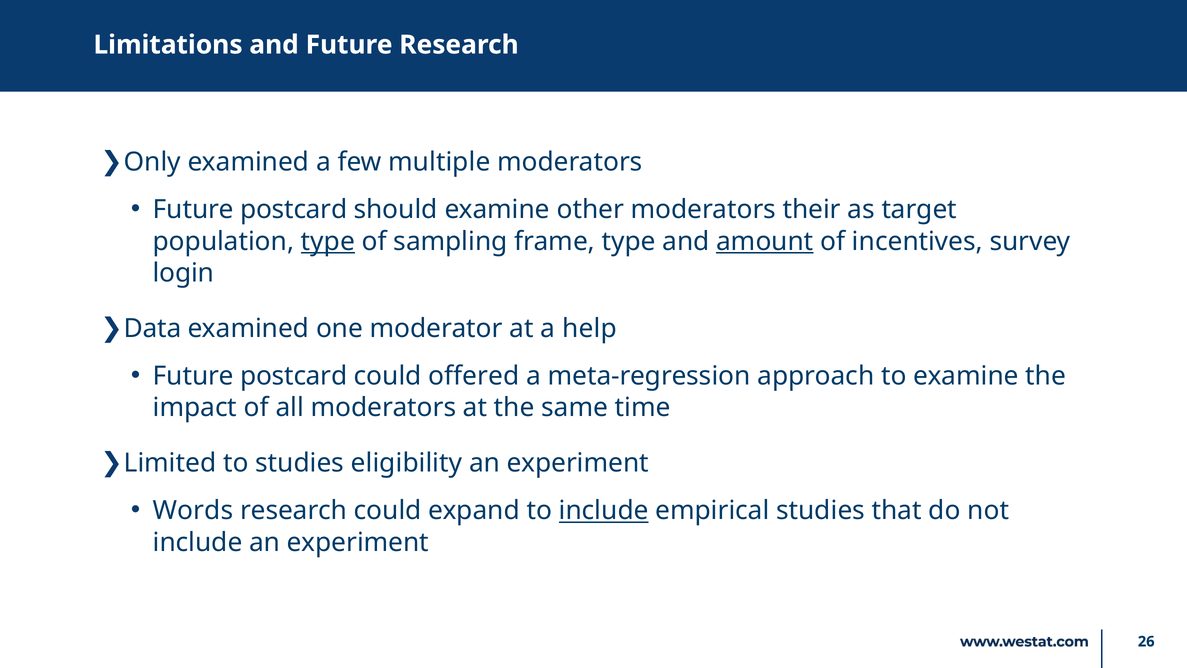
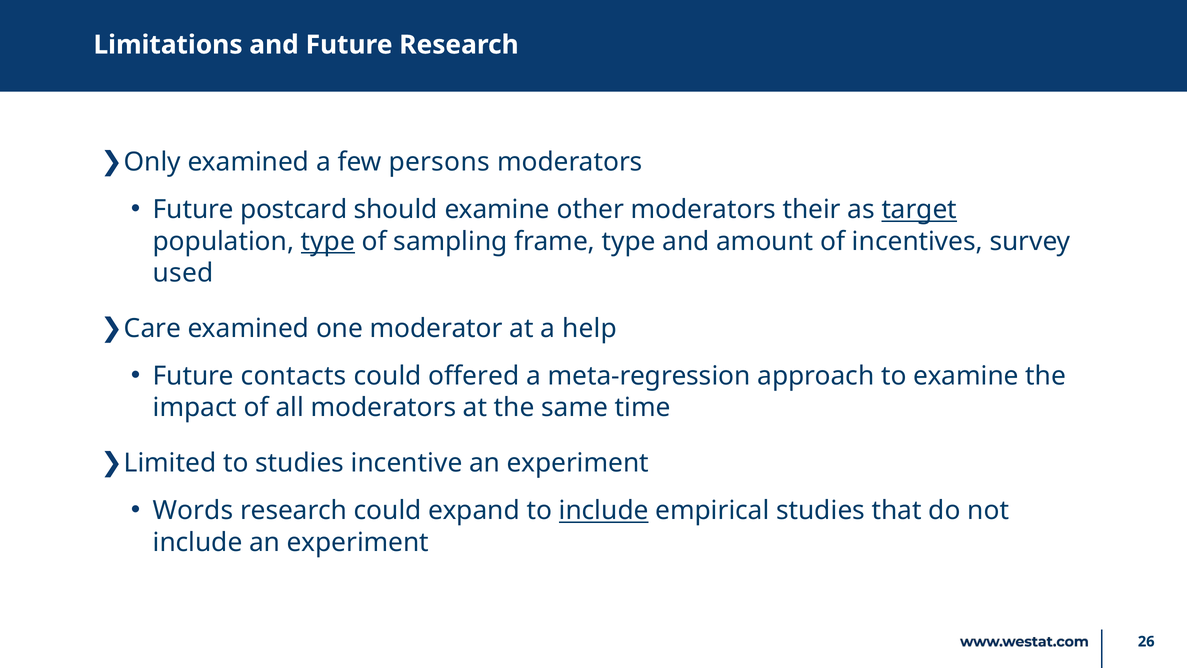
multiple: multiple -> persons (439, 162)
target underline: none -> present (919, 210)
amount underline: present -> none (765, 241)
login: login -> used (183, 273)
Data: Data -> Care (152, 328)
postcard: postcard -> contacts (294, 376)
eligibility: eligibility -> incentive (407, 463)
